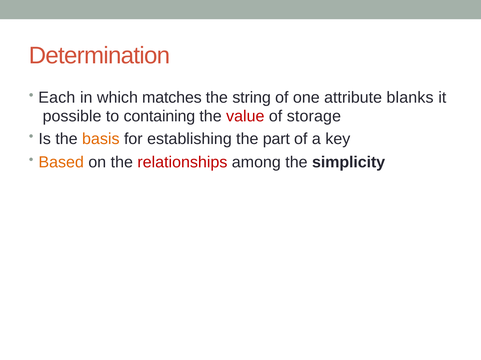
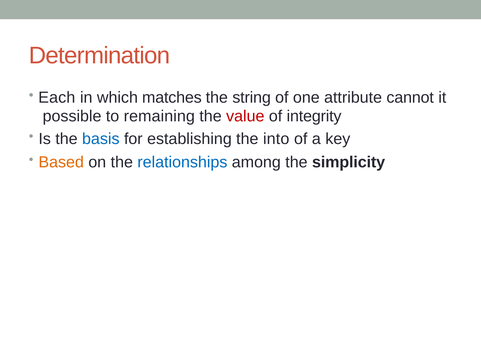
blanks: blanks -> cannot (410, 98)
containing: containing -> remaining (159, 117)
storage: storage -> integrity (314, 117)
basis colour: orange -> blue (101, 139)
part: part -> into (276, 139)
relationships colour: red -> blue (182, 163)
